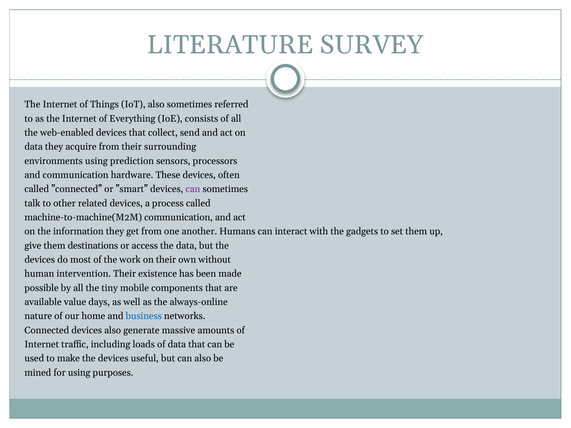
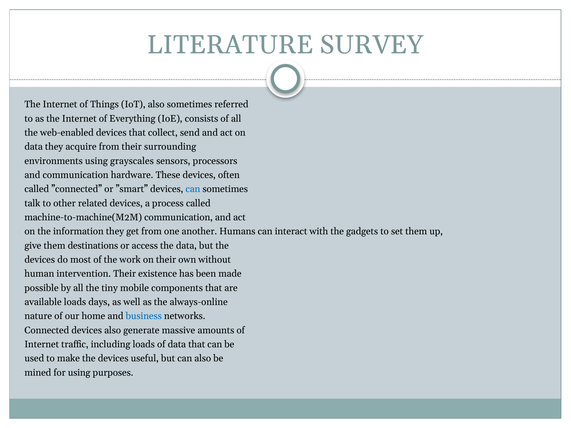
prediction: prediction -> grayscales (132, 161)
can colour: purple -> blue (193, 189)
available value: value -> loads (75, 302)
